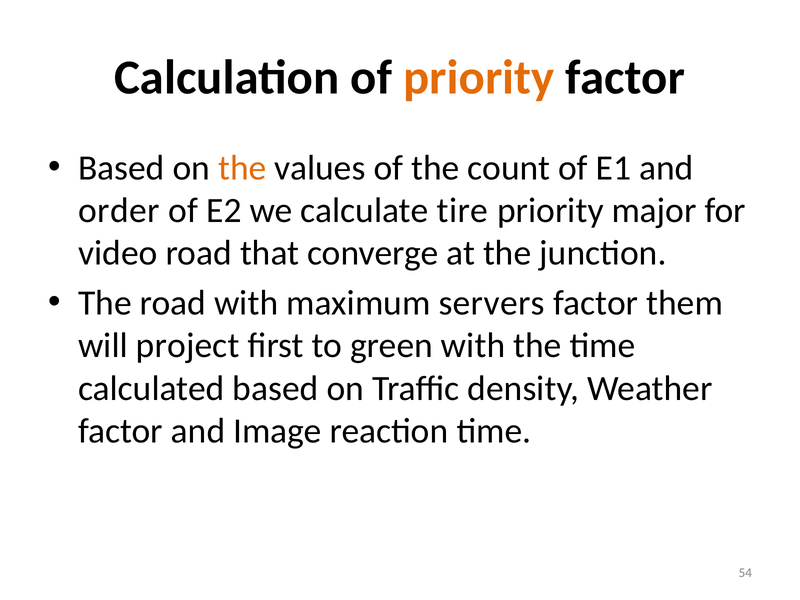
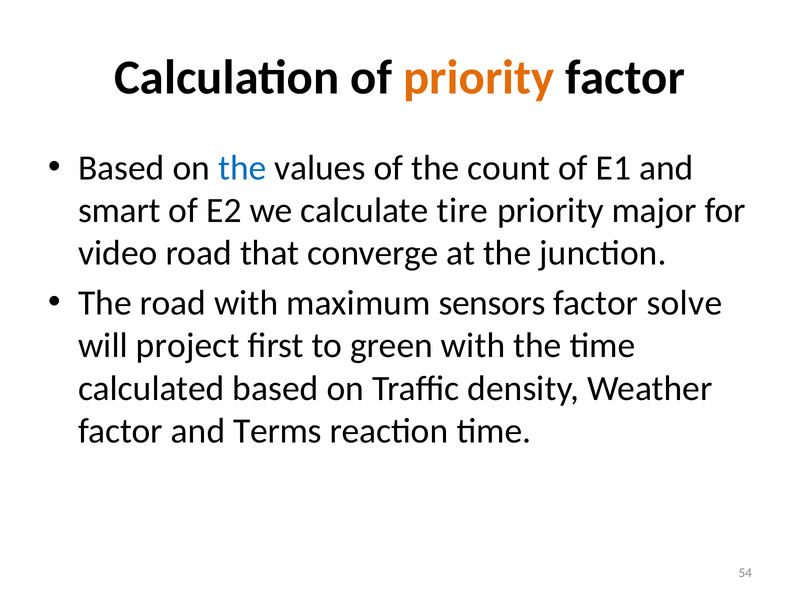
the colour: orange -> blue (242, 168)
order: order -> smart (119, 211)
servers: servers -> sensors (492, 303)
them: them -> solve (685, 303)
Image: Image -> Terms (278, 431)
